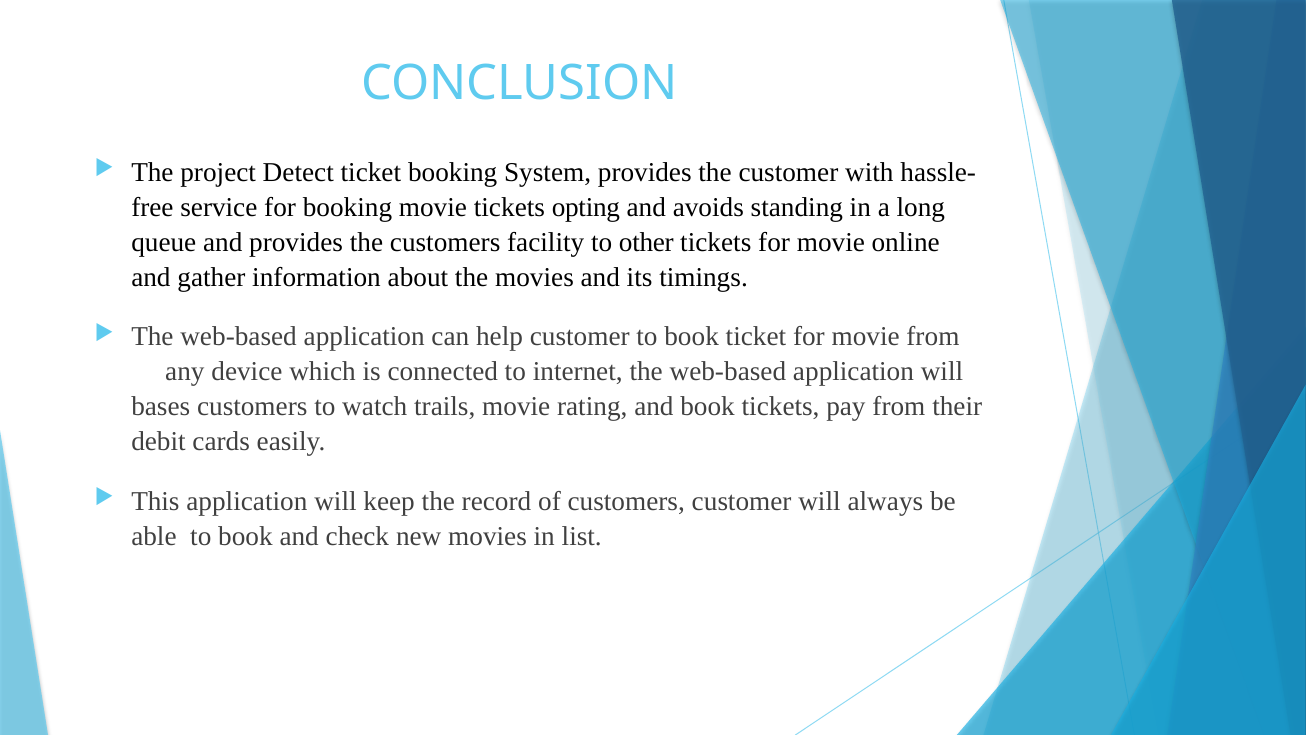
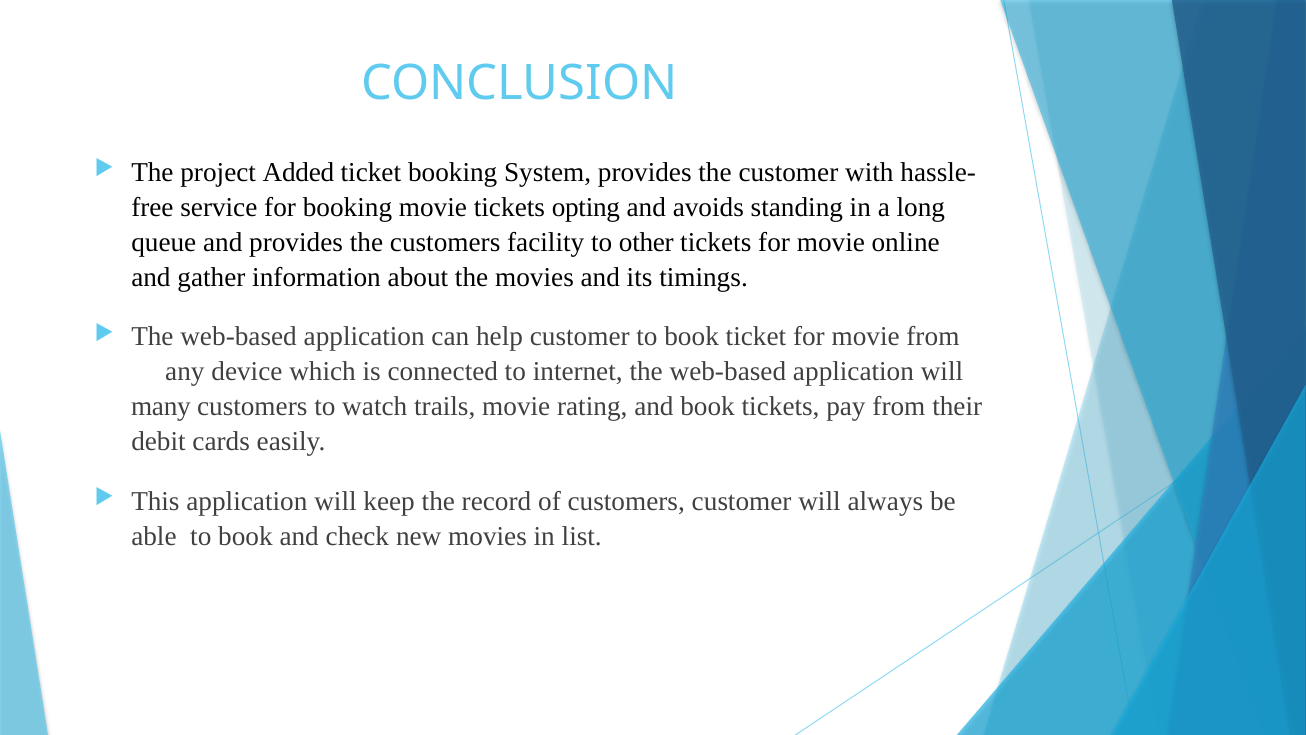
Detect: Detect -> Added (298, 172)
bases: bases -> many (161, 407)
